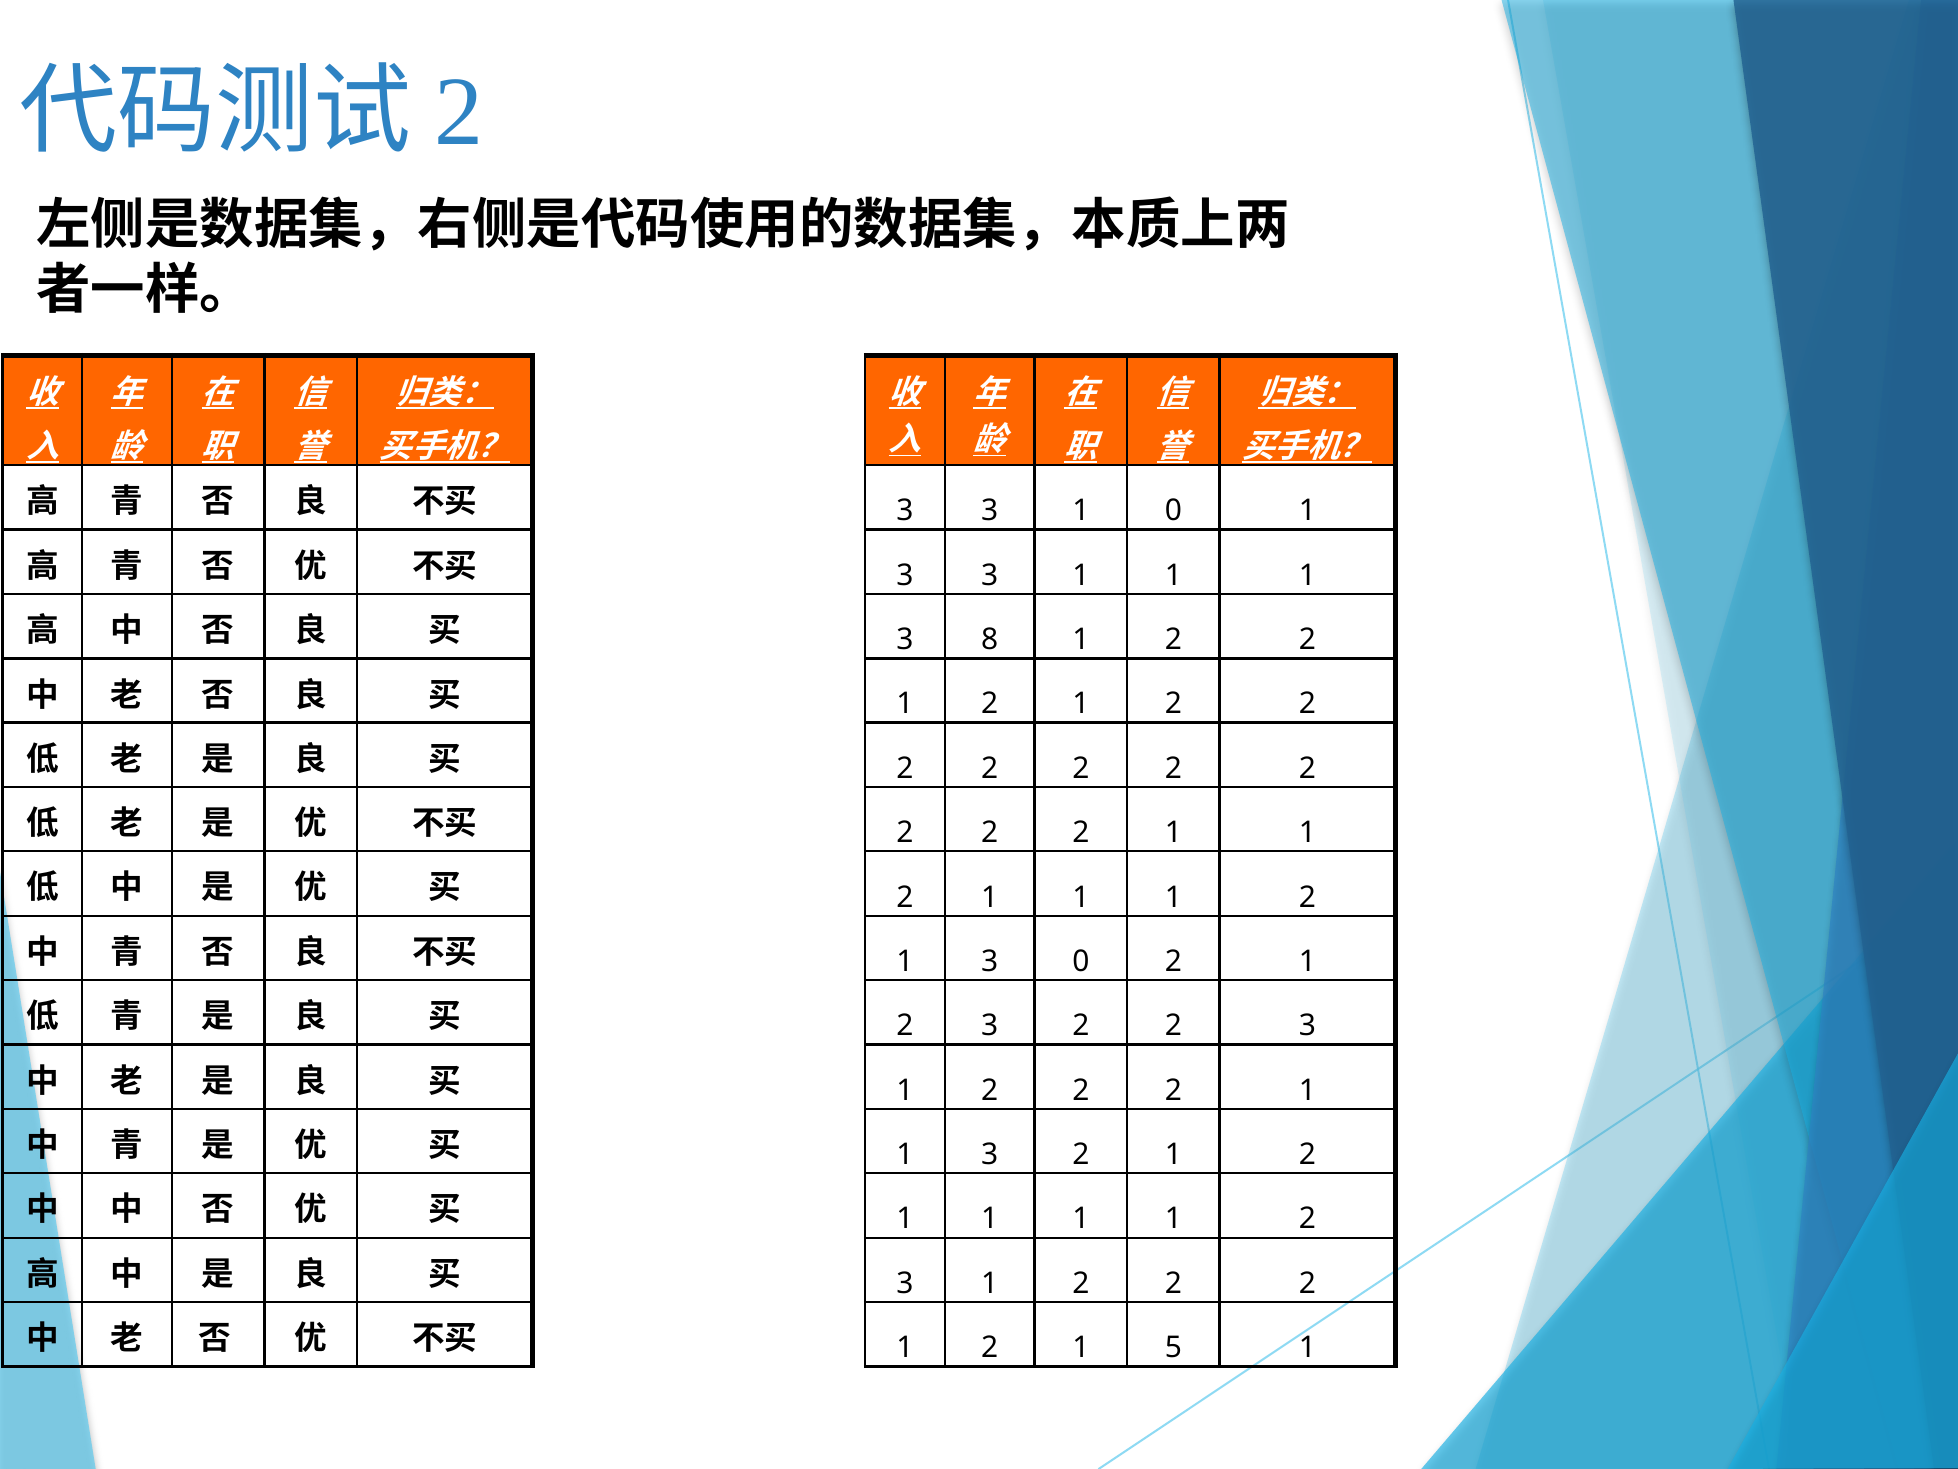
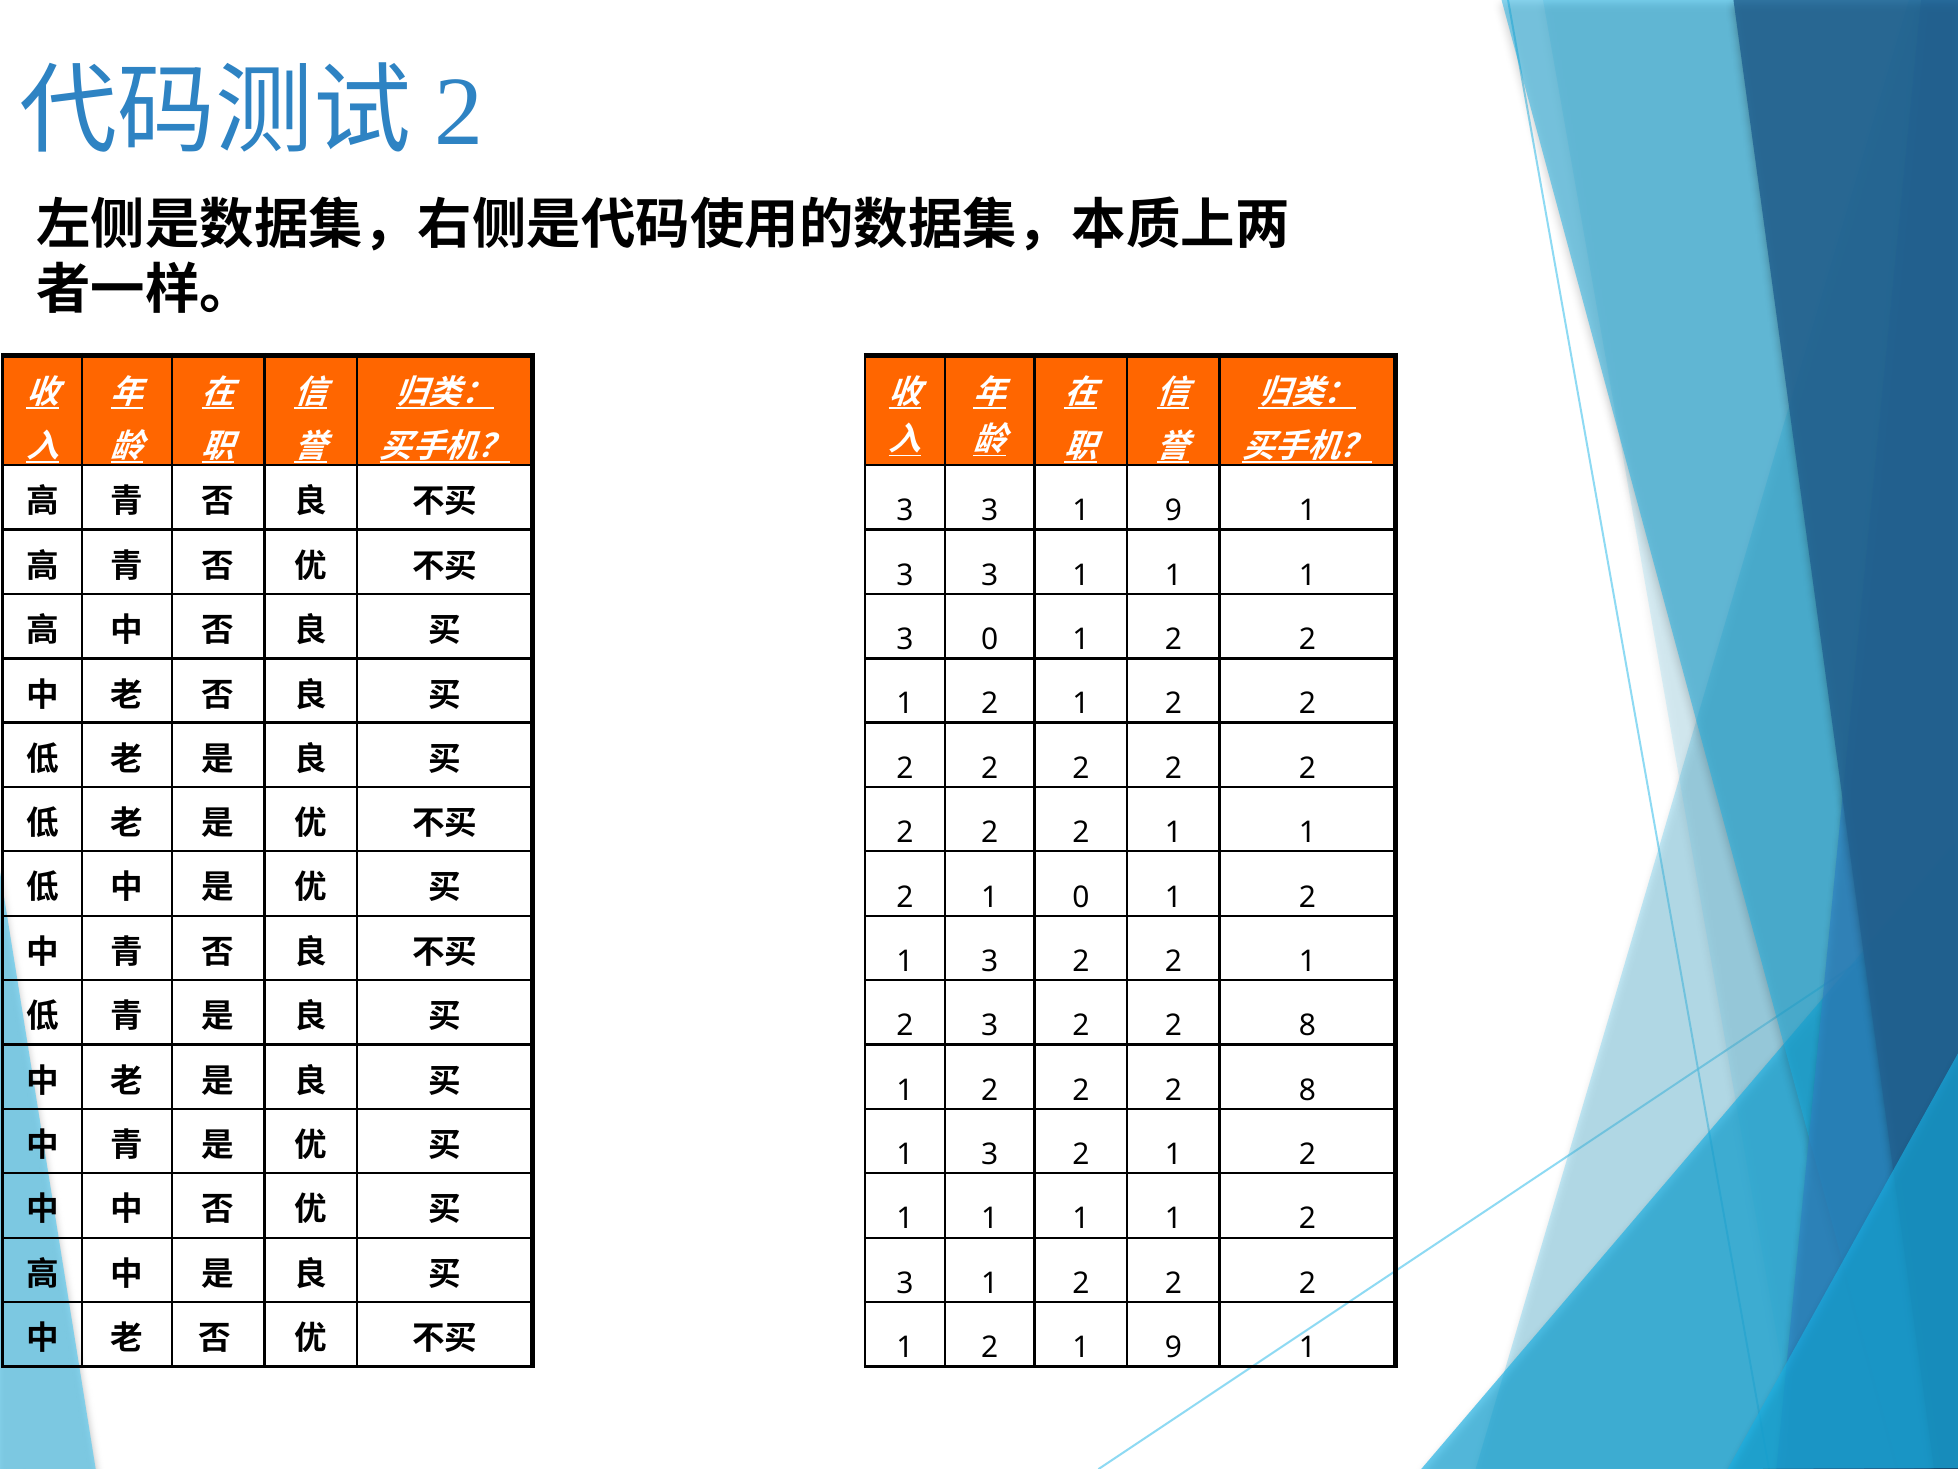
3 1 0: 0 -> 9 (1173, 511)
3 8: 8 -> 0 (990, 640)
1: 1 -> 0 (1081, 897)
0: 0 -> 2 (1081, 961)
3 2 2 3: 3 -> 8 (1307, 1025)
1: 1 -> 8 (1307, 1090)
2 1 5: 5 -> 9 (1173, 1347)
